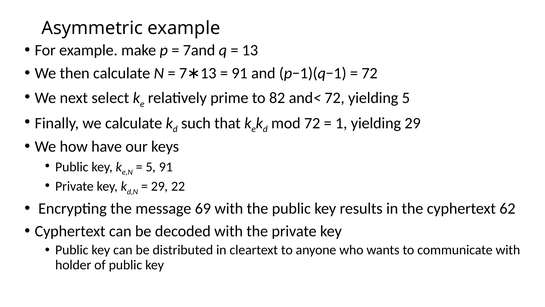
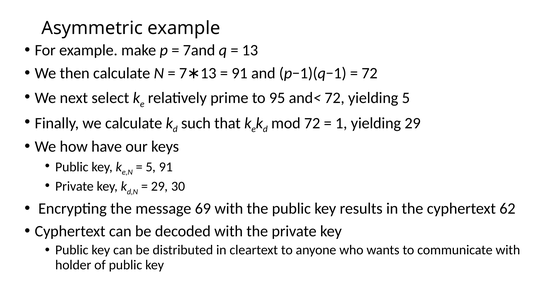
82: 82 -> 95 (277, 98)
22: 22 -> 30 (178, 186)
